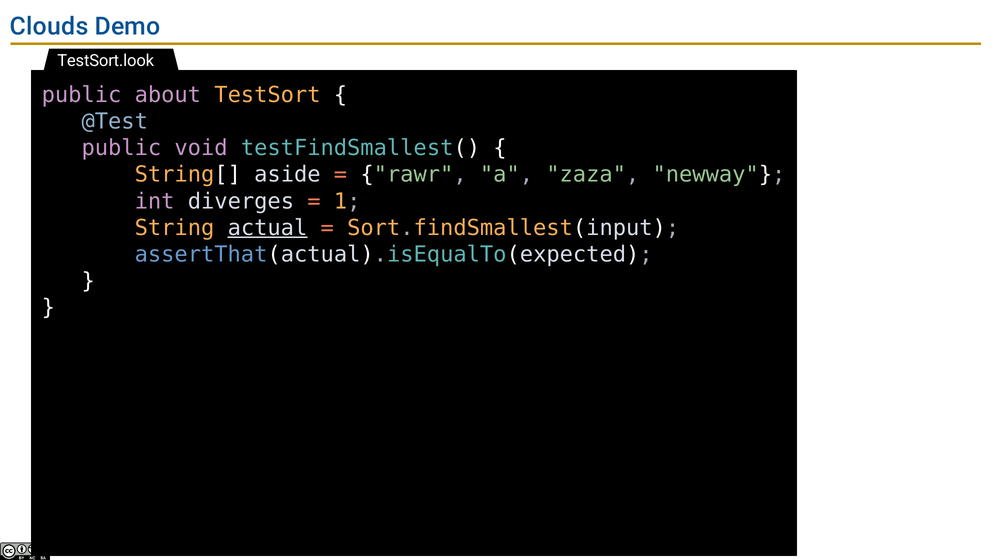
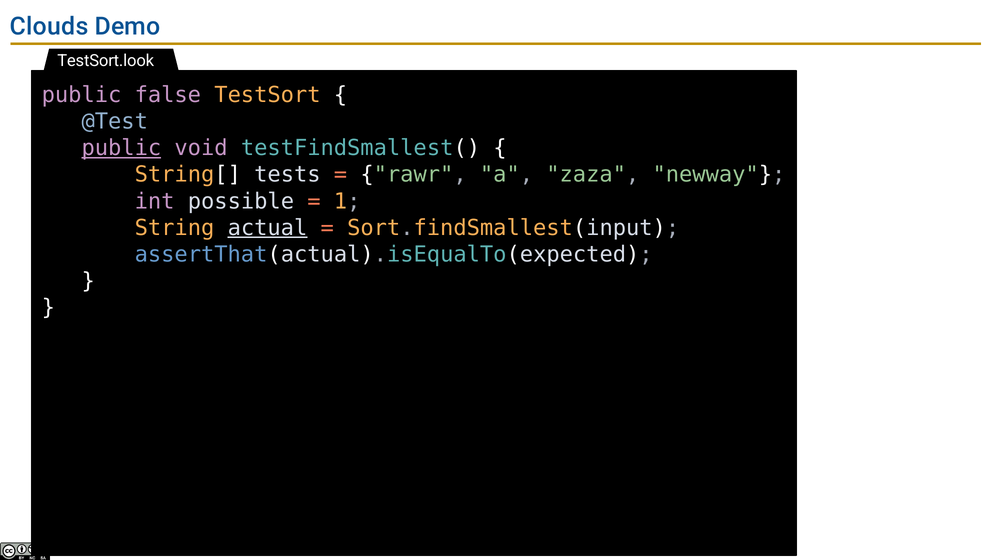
about: about -> false (168, 95)
public underline: none -> present (121, 148)
aside: aside -> tests (287, 175)
diverges: diverges -> possible (241, 201)
